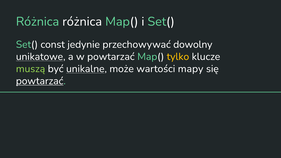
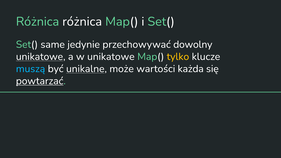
const: const -> same (53, 44)
w powtarzać: powtarzać -> unikatowe (111, 57)
muszą colour: light green -> light blue (31, 69)
mapy: mapy -> każda (191, 69)
